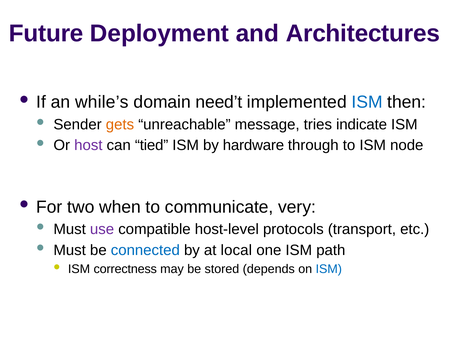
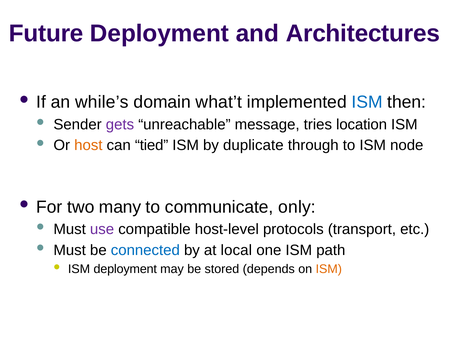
need’t: need’t -> what’t (219, 102)
gets colour: orange -> purple (120, 124)
indicate: indicate -> location (362, 124)
host colour: purple -> orange (88, 145)
hardware: hardware -> duplicate (253, 145)
when: when -> many (120, 207)
very: very -> only (297, 207)
ISM correctness: correctness -> deployment (125, 269)
ISM colour: blue -> orange (329, 269)
